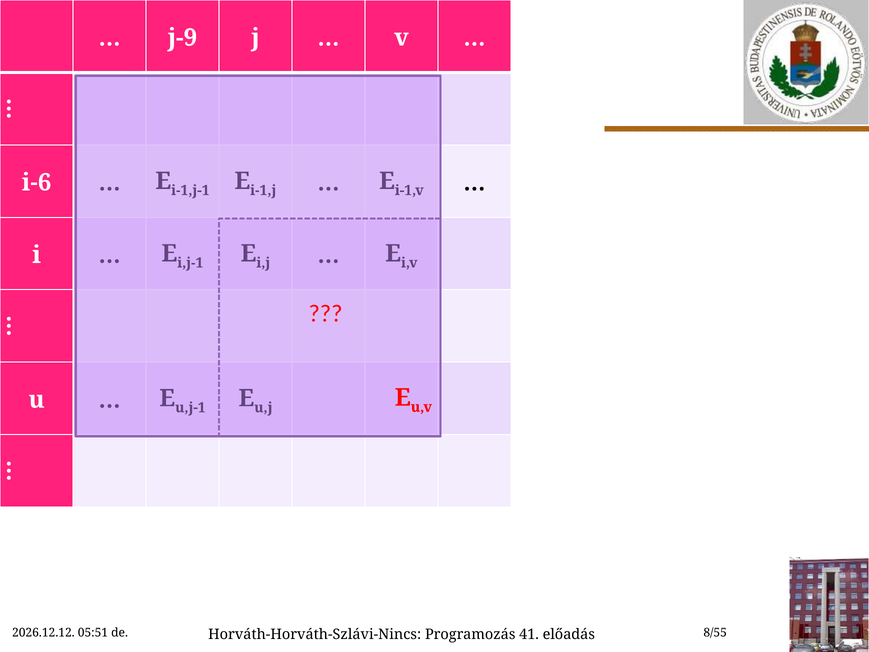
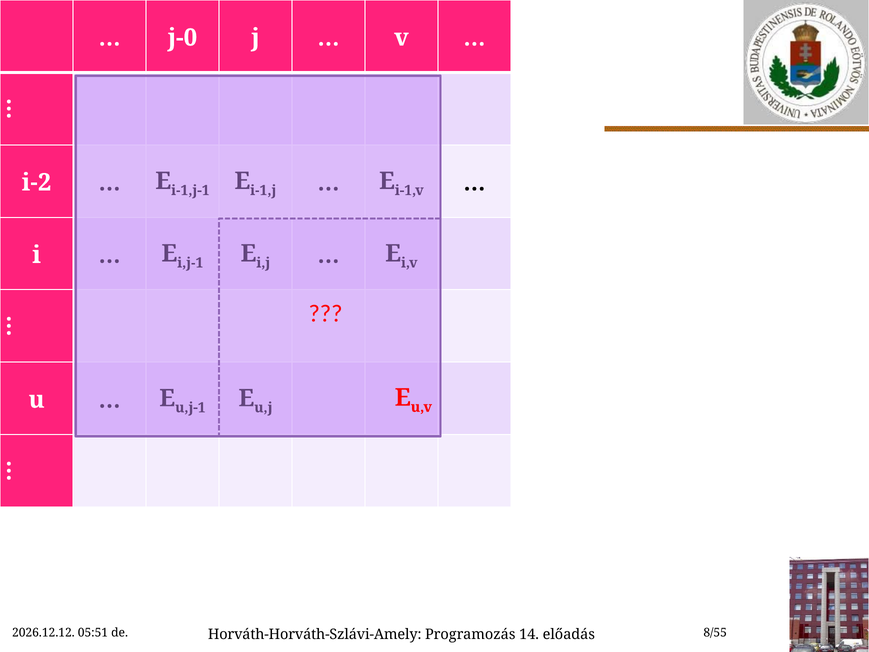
j-9: j-9 -> j-0 (182, 38)
i-6: i-6 -> i-2 (37, 182)
Horváth-Horváth-Szlávi-Nincs: Horváth-Horváth-Szlávi-Nincs -> Horváth-Horváth-Szlávi-Amely (315, 634)
41: 41 -> 14 (529, 634)
